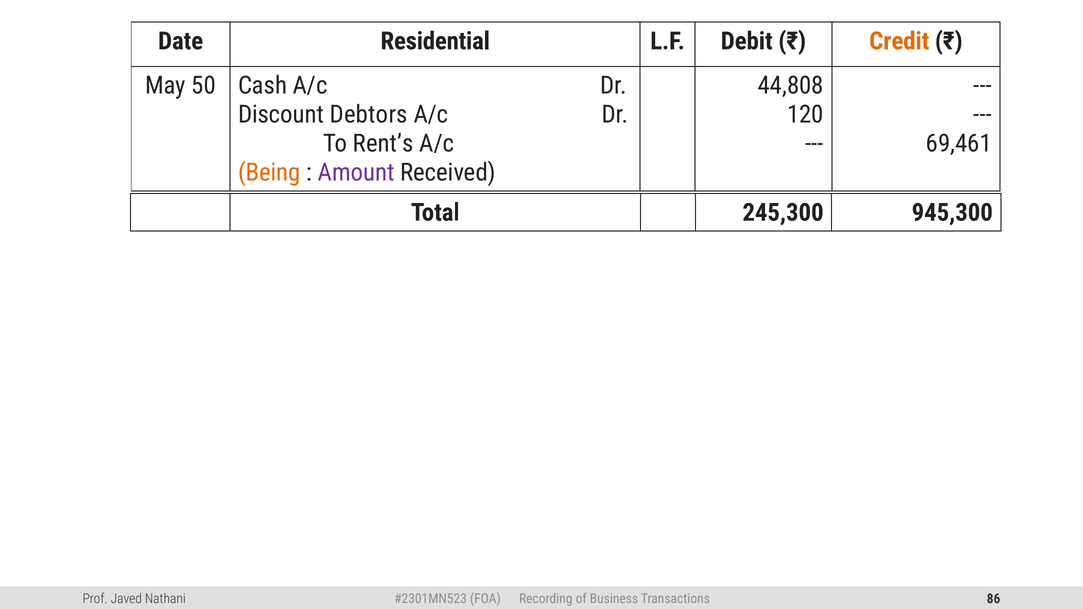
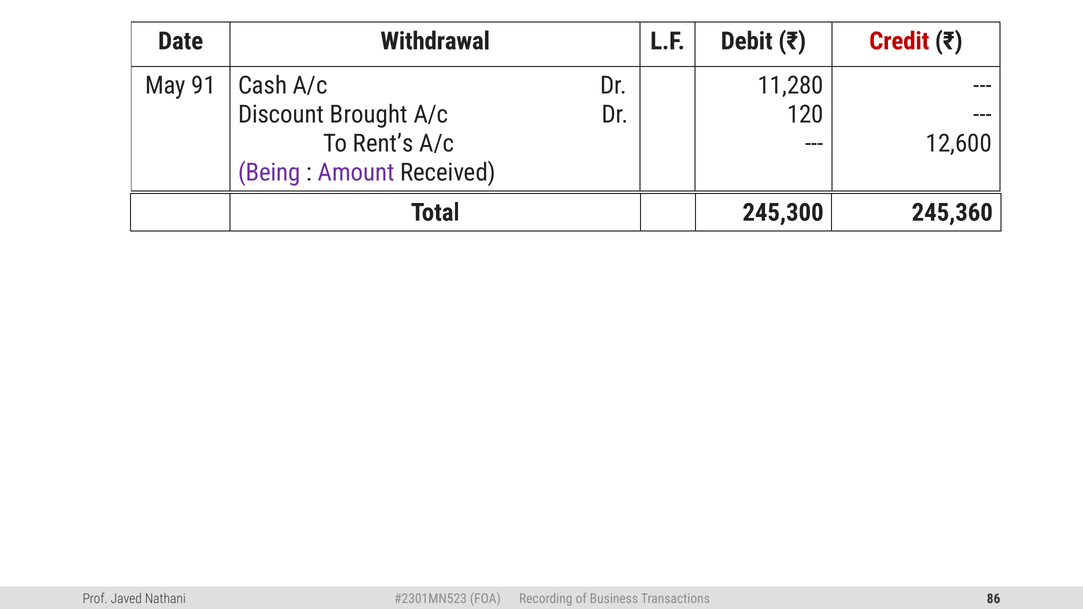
Residential: Residential -> Withdrawal (435, 41)
Credit colour: orange -> red (899, 41)
50: 50 -> 91 (204, 85)
44,808: 44,808 -> 11,280 (791, 85)
Debtors: Debtors -> Brought (369, 115)
69,461: 69,461 -> 12,600 (959, 144)
Being colour: orange -> purple (269, 173)
945,300: 945,300 -> 245,360 (952, 213)
